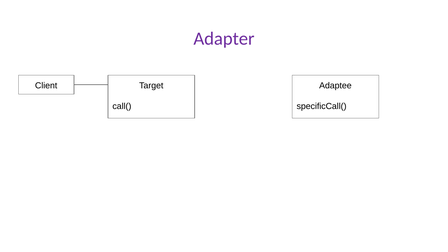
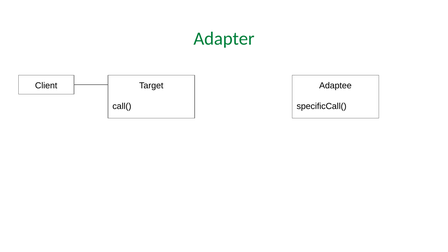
Adapter colour: purple -> green (224, 39)
